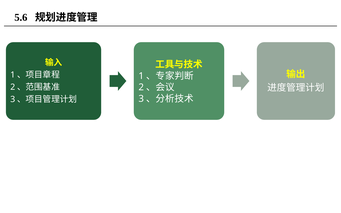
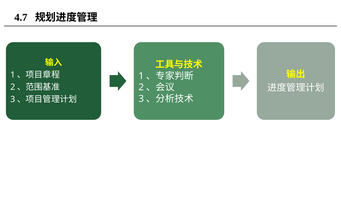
5.6: 5.6 -> 4.7 (21, 17)
